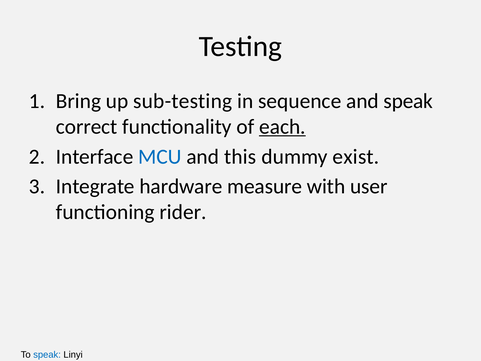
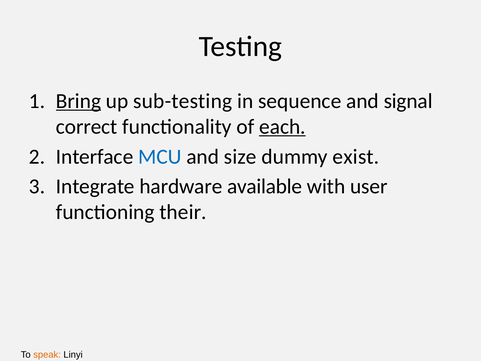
Bring underline: none -> present (79, 101)
and speak: speak -> signal (408, 101)
this: this -> size (240, 157)
measure: measure -> available (265, 186)
rider: rider -> their (183, 212)
speak colour: blue -> orange (47, 355)
